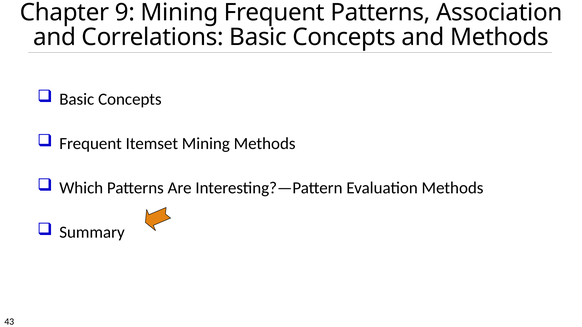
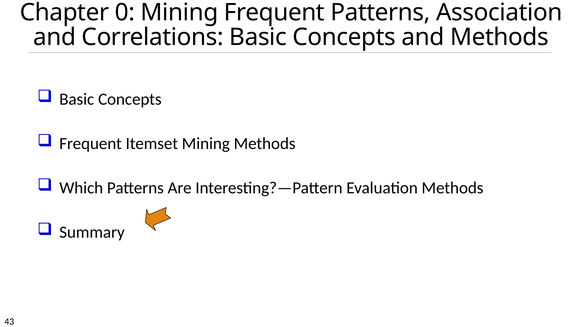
9: 9 -> 0 (125, 12)
